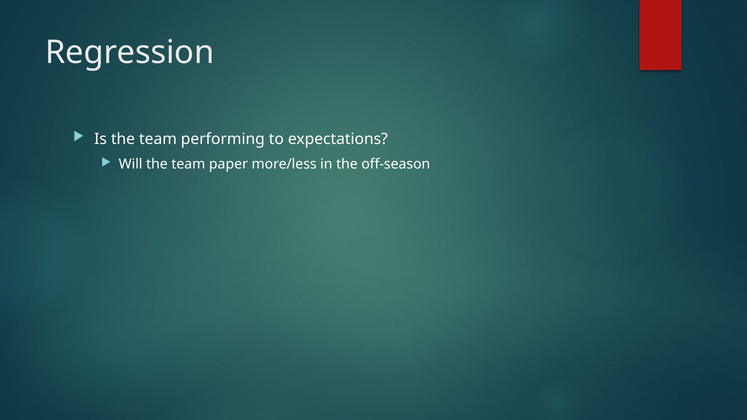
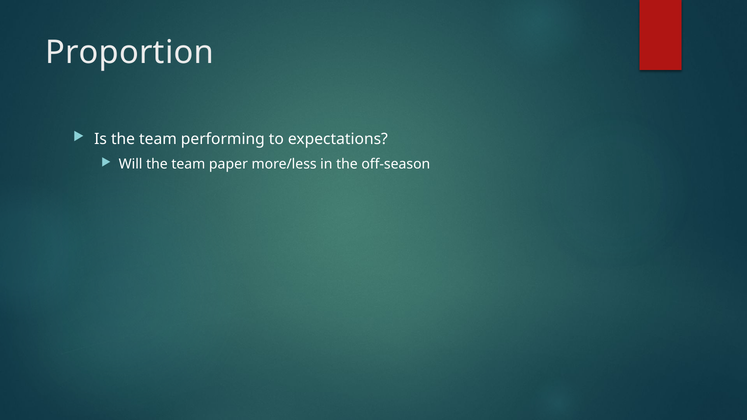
Regression: Regression -> Proportion (130, 52)
